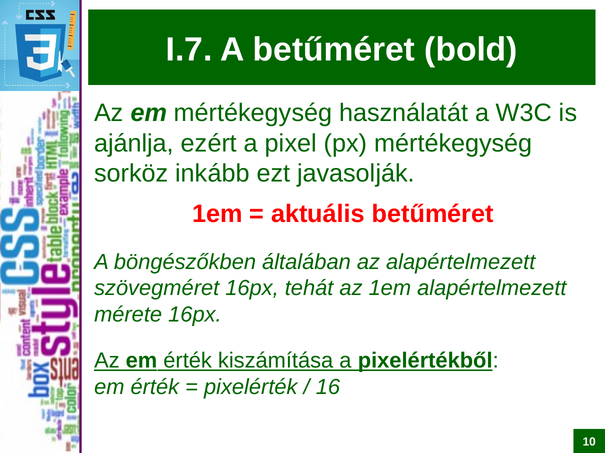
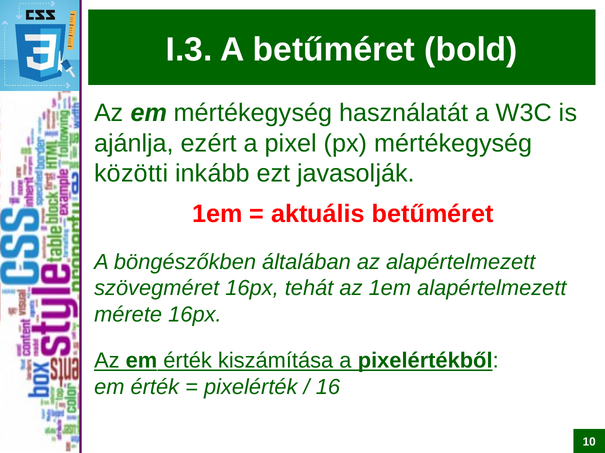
I.7: I.7 -> I.3 (189, 50)
sorköz: sorköz -> közötti (131, 174)
